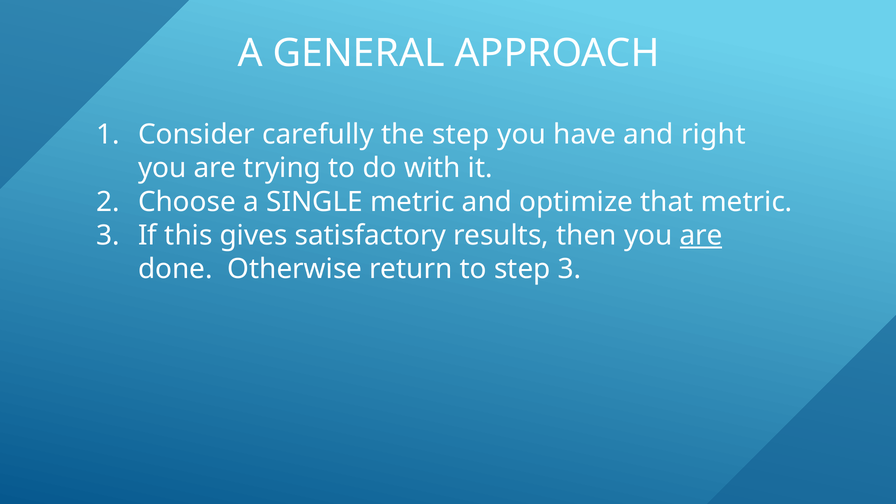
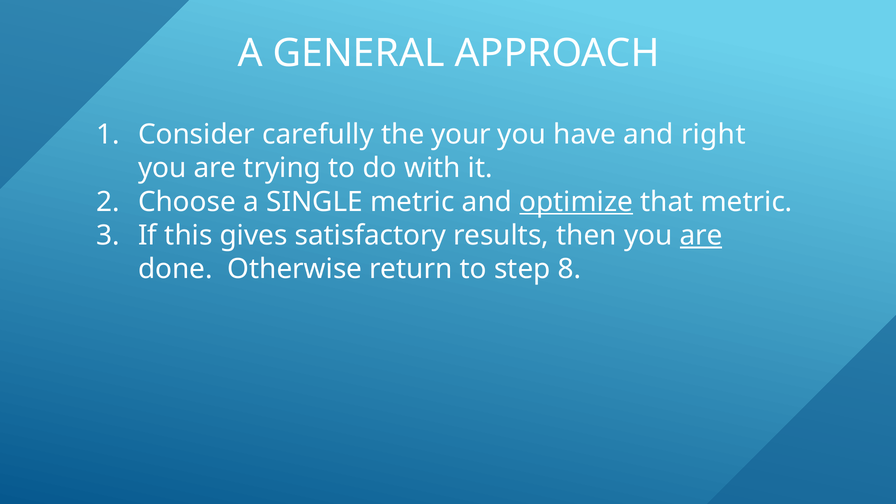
the step: step -> your (461, 135)
optimize underline: none -> present (576, 202)
step 3: 3 -> 8 (570, 269)
